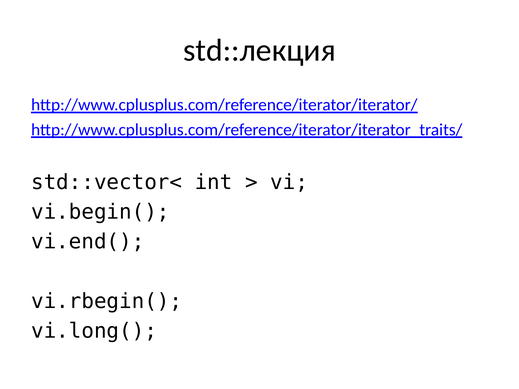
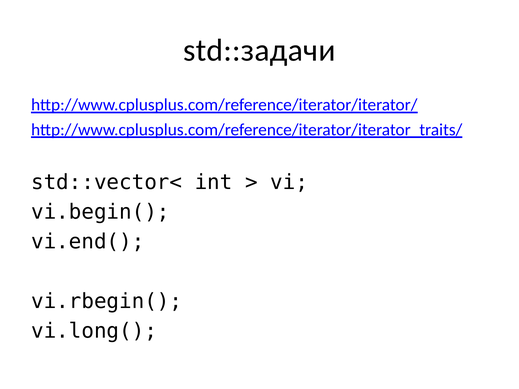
std::лекция: std::лекция -> std::задачи (259, 50)
